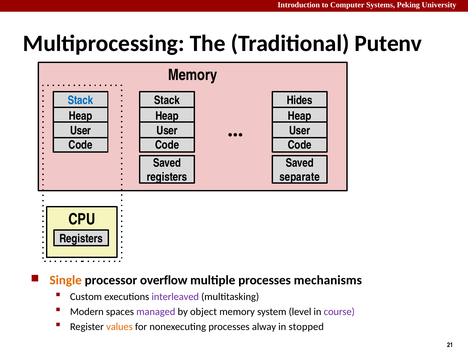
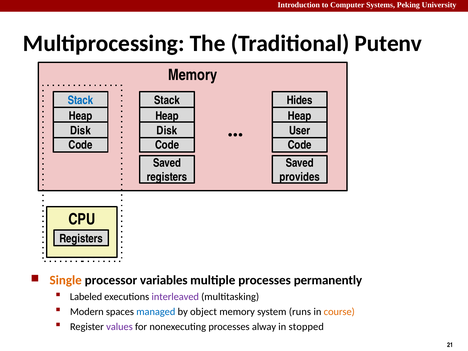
User: User -> Disk (80, 131)
User: User -> Disk (167, 131)
separate: separate -> provides (300, 177)
overflow: overflow -> variables (164, 280)
mechanisms: mechanisms -> permanently (328, 280)
Custom: Custom -> Labeled (86, 297)
managed colour: purple -> blue (156, 312)
level: level -> runs (300, 312)
course colour: purple -> orange (339, 312)
values colour: orange -> purple (119, 327)
